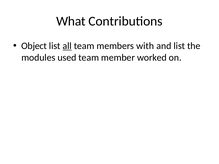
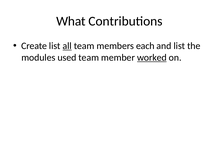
Object: Object -> Create (34, 46)
with: with -> each (145, 46)
worked underline: none -> present (152, 58)
